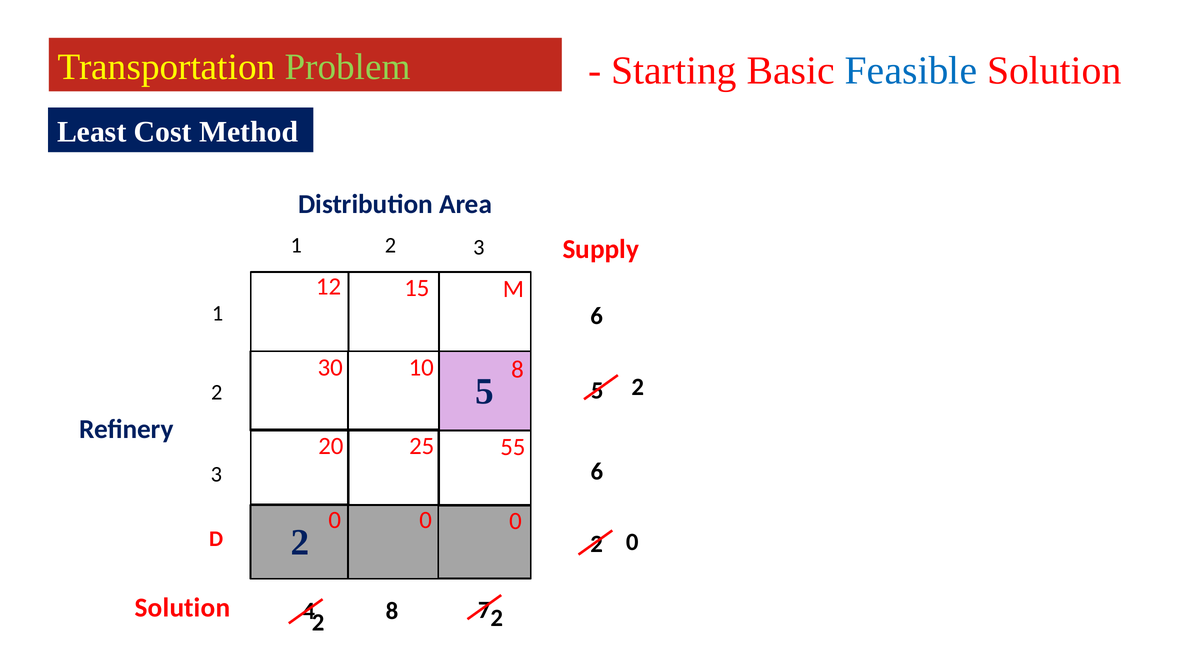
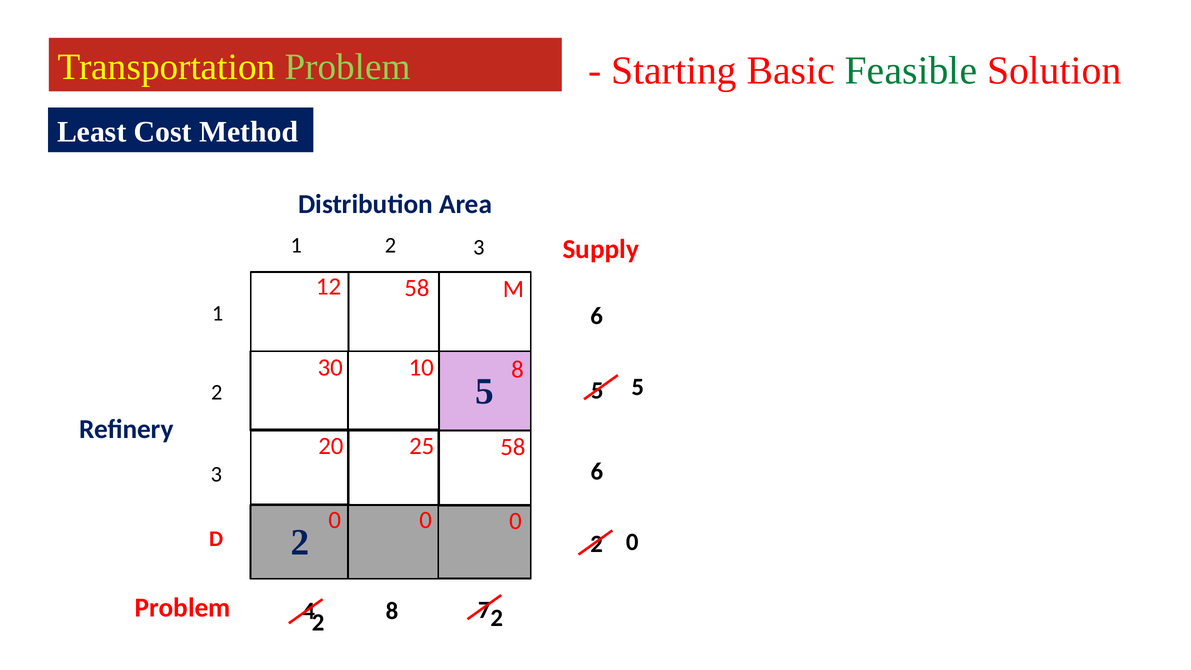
Feasible colour: blue -> green (911, 71)
12 15: 15 -> 58 (417, 288)
5 2: 2 -> 5 (638, 387)
25 55: 55 -> 58 (513, 447)
Solution: Solution -> Problem (183, 608)
